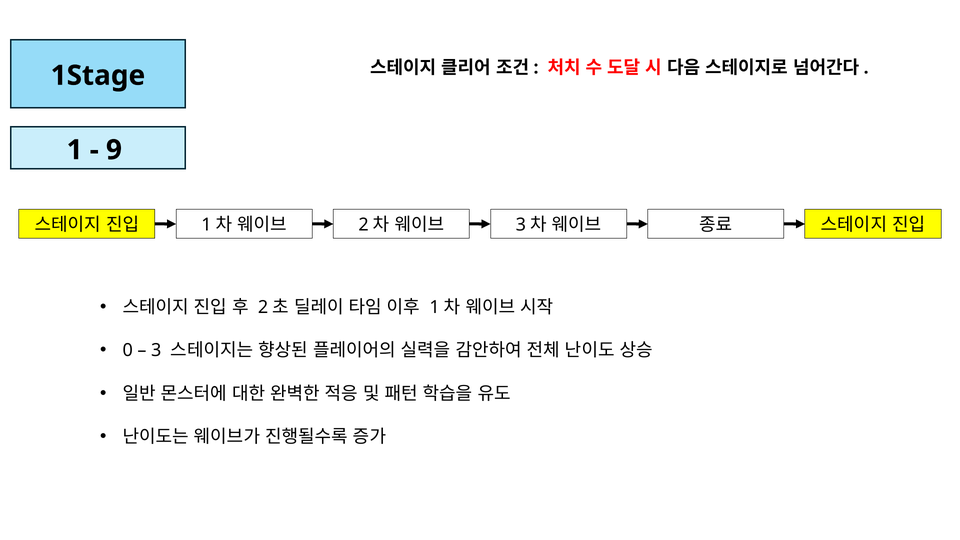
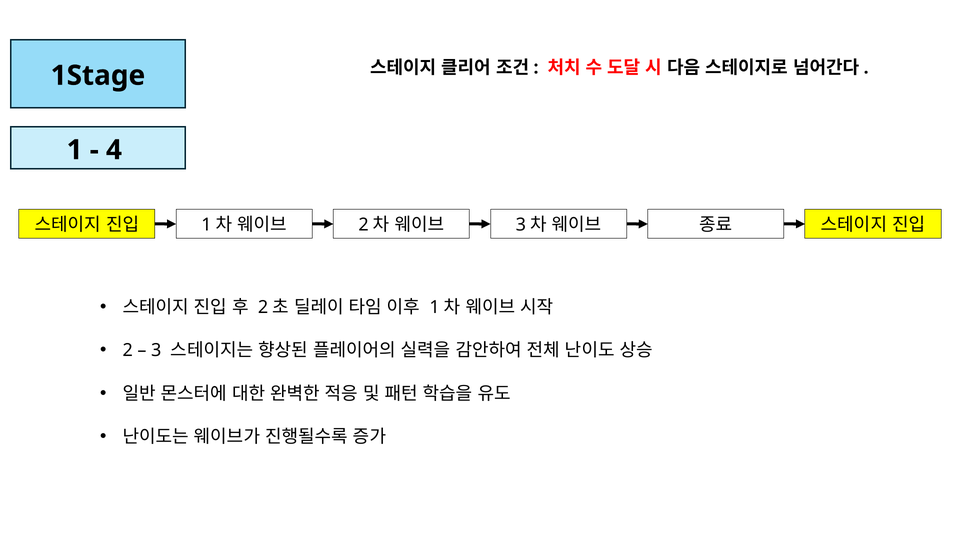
9: 9 -> 4 (114, 150)
0: 0 -> 2 (128, 350)
